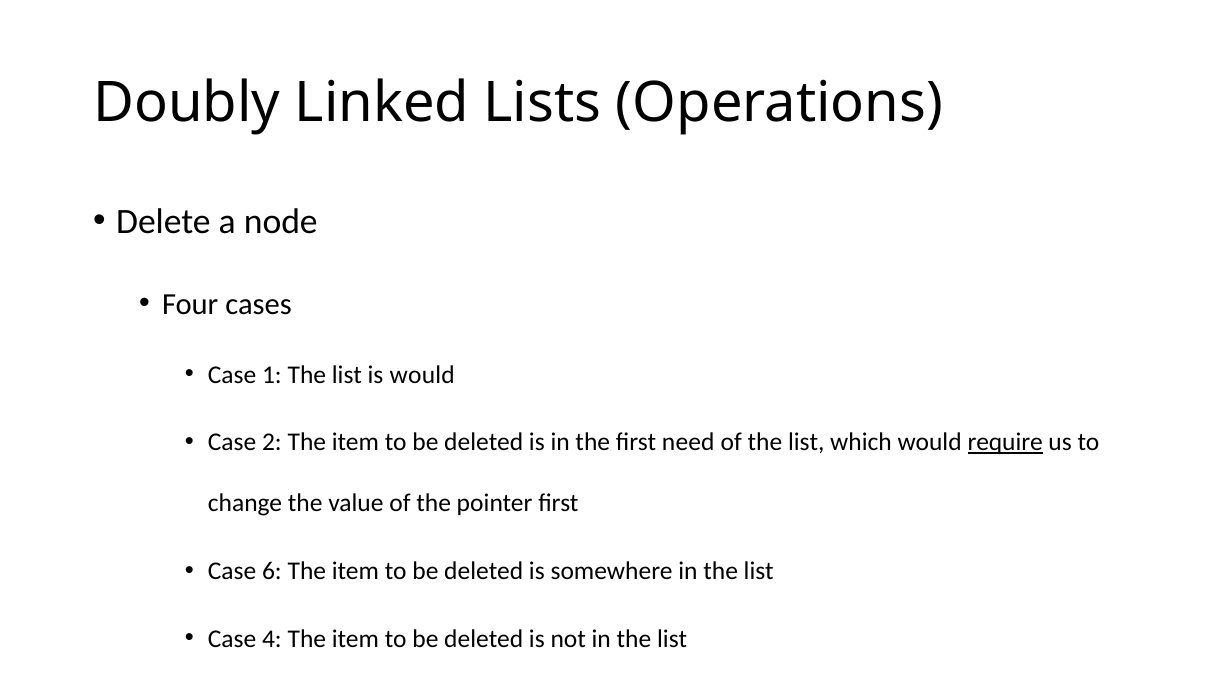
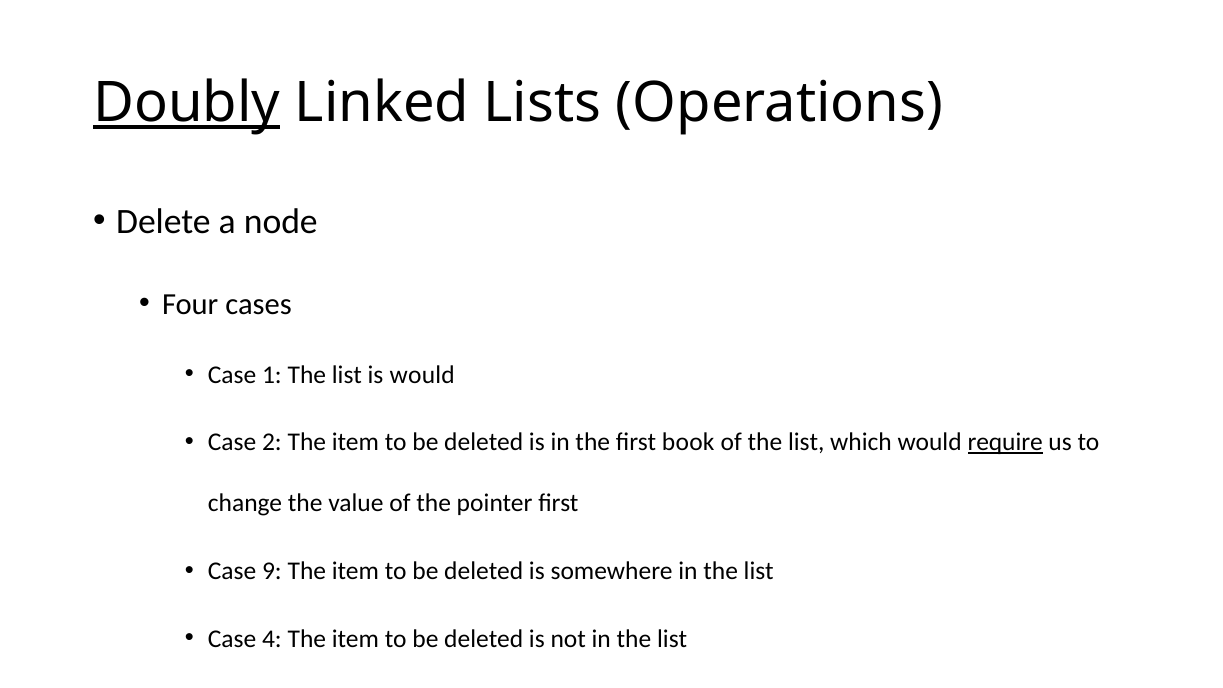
Doubly underline: none -> present (187, 103)
need: need -> book (688, 442)
6: 6 -> 9 (272, 571)
